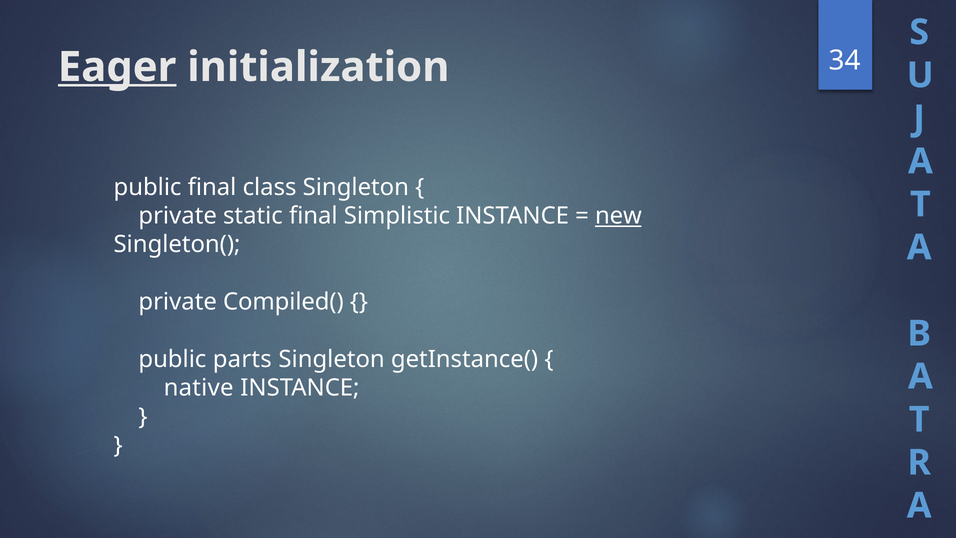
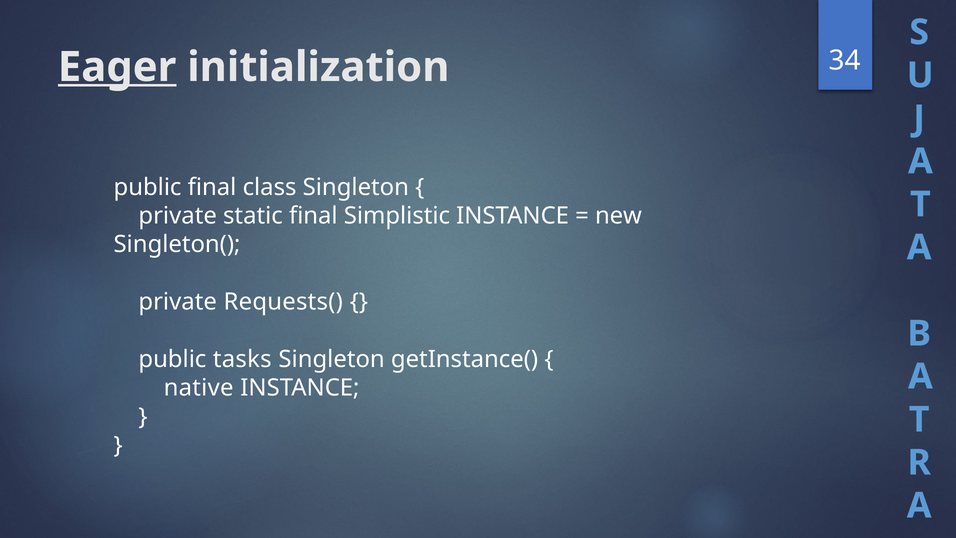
new underline: present -> none (618, 216)
Compiled(: Compiled( -> Requests( (283, 302)
parts: parts -> tasks (242, 359)
